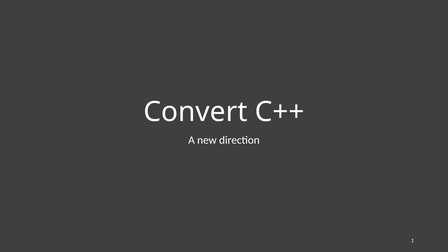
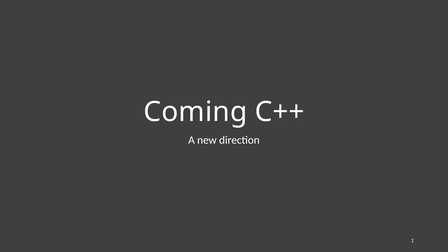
Convert: Convert -> Coming (195, 112)
